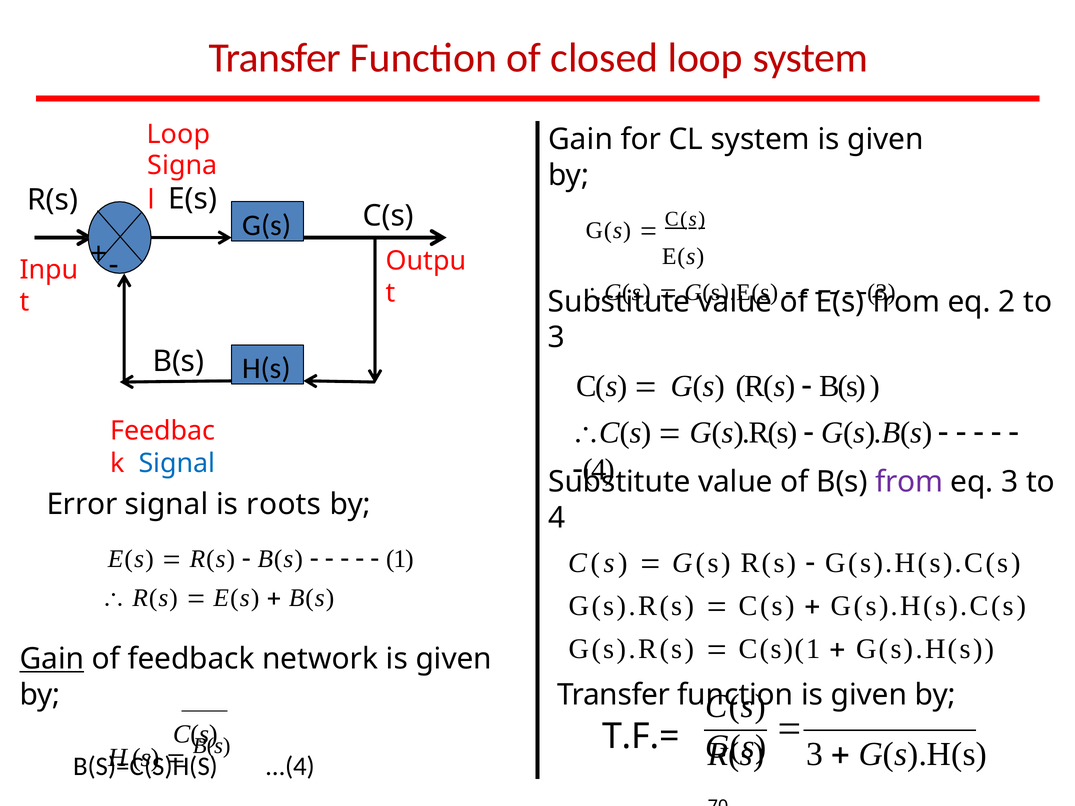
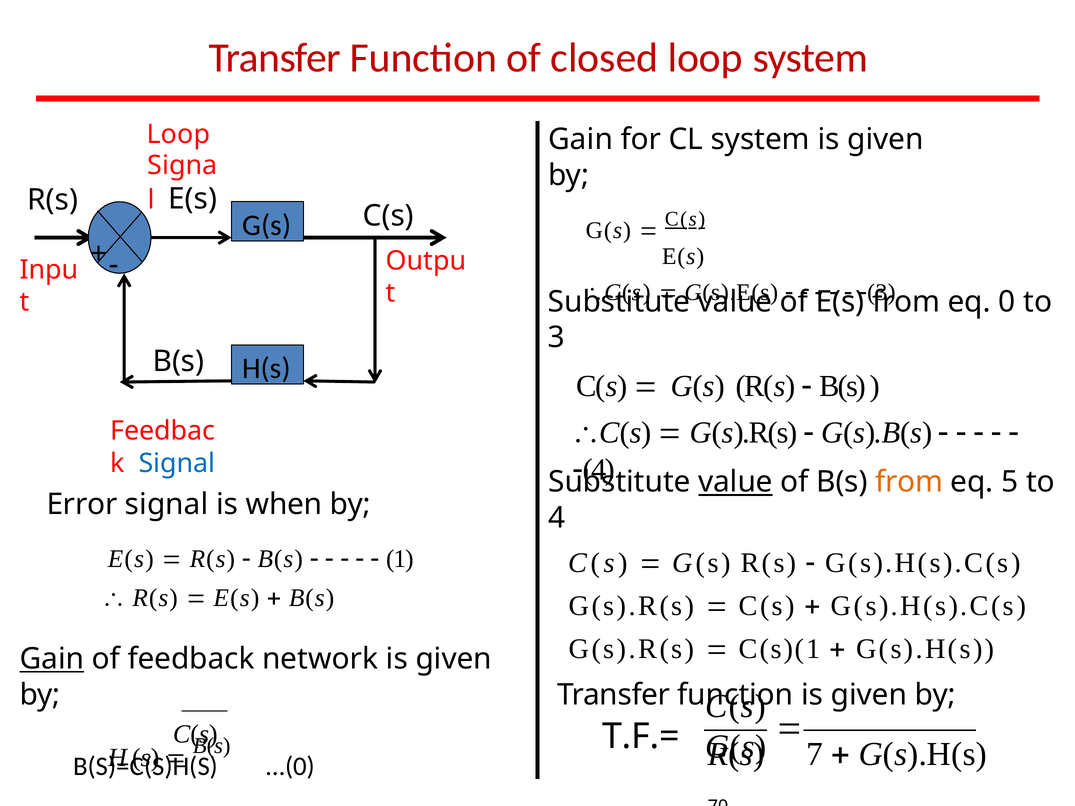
2: 2 -> 0 (1007, 302)
value underline: none -> present (735, 482)
from colour: purple -> orange (909, 482)
eq 3: 3 -> 5 (1010, 482)
roots: roots -> when (284, 504)
3: 3 -> 7 (815, 755)
…(4: …(4 -> …(0 (291, 767)
